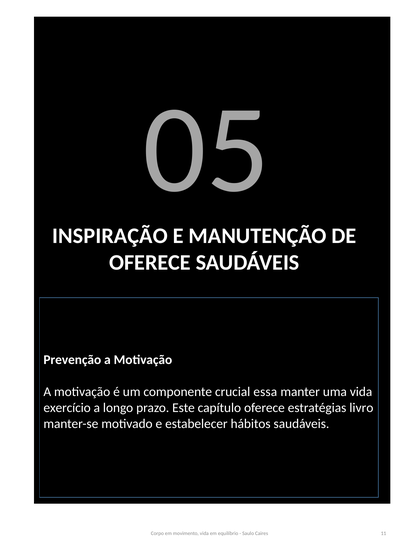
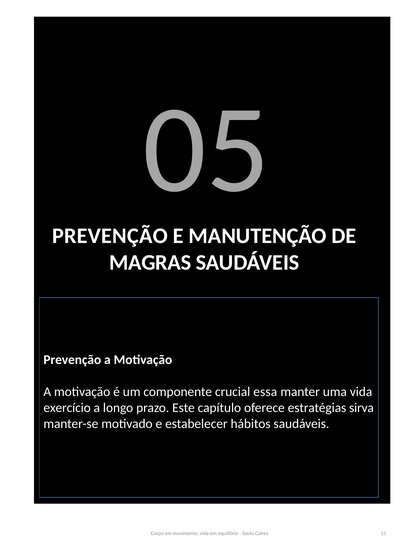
INSPIRAÇÃO: INSPIRAÇÃO -> PREVENÇÃO (110, 236)
OFERECE: OFERECE -> MAGRAS (150, 262)
livro: livro -> sirva (361, 408)
